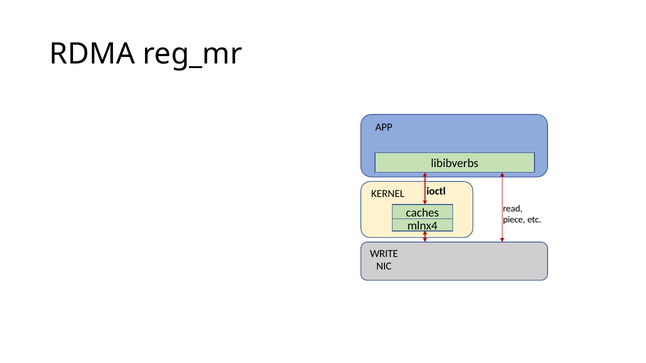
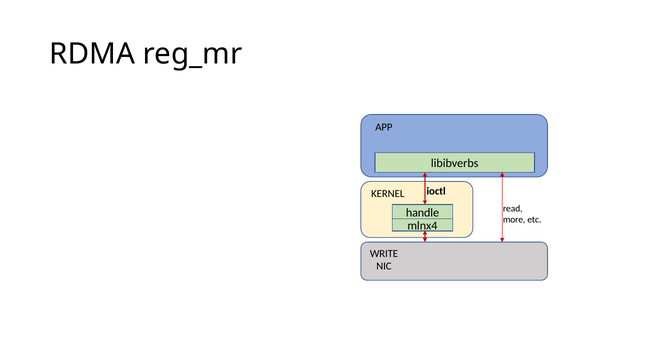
caches: caches -> handle (422, 213)
piece: piece -> more (514, 220)
